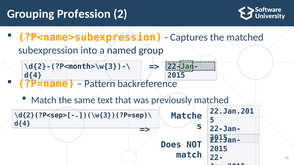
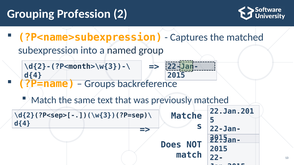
Pattern: Pattern -> Groups (100, 84)
